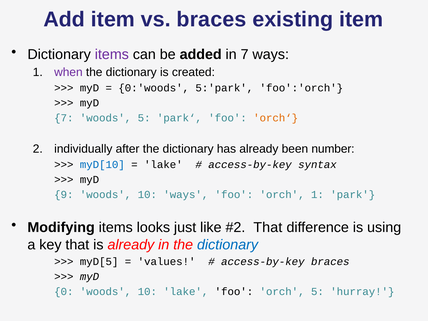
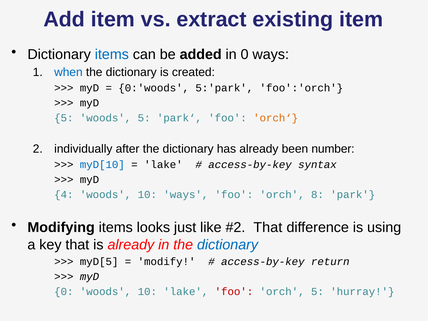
vs braces: braces -> extract (212, 19)
items colour: purple -> blue (112, 55)
in 7: 7 -> 0 (245, 55)
when colour: purple -> blue (68, 72)
7: 7 -> 5 (64, 118)
9: 9 -> 4 (64, 195)
orch 1: 1 -> 8 (317, 195)
values: values -> modify (167, 262)
access-by-key braces: braces -> return (330, 262)
foo colour: black -> red (234, 292)
